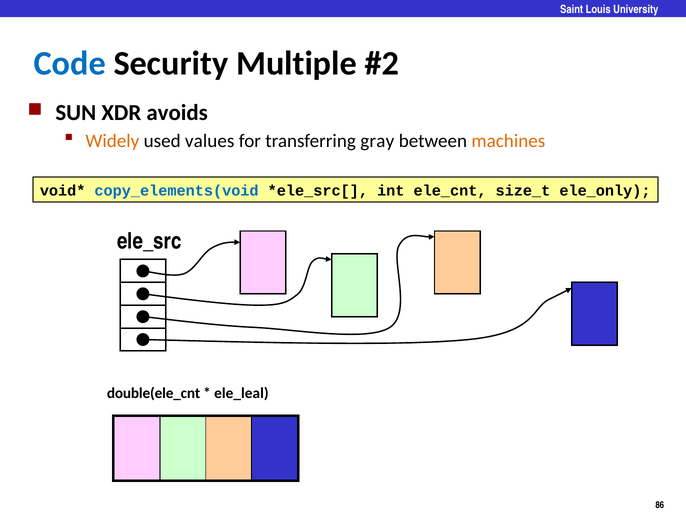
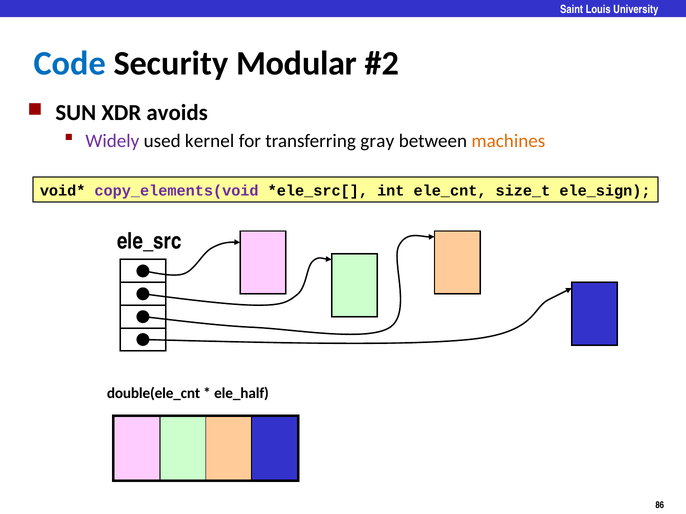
Multiple: Multiple -> Modular (297, 64)
Widely colour: orange -> purple (112, 141)
values: values -> kernel (210, 141)
copy_elements(void colour: blue -> purple (177, 191)
ele_only: ele_only -> ele_sign (605, 191)
ele_leal: ele_leal -> ele_half (242, 394)
